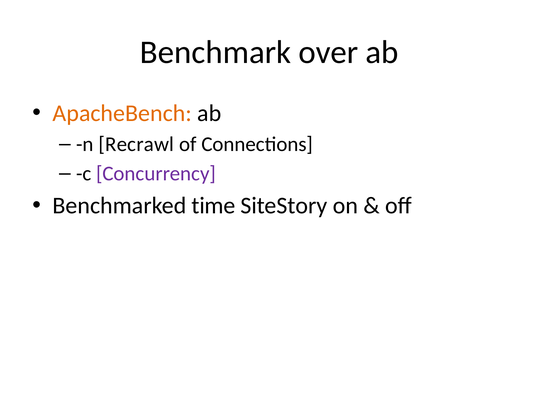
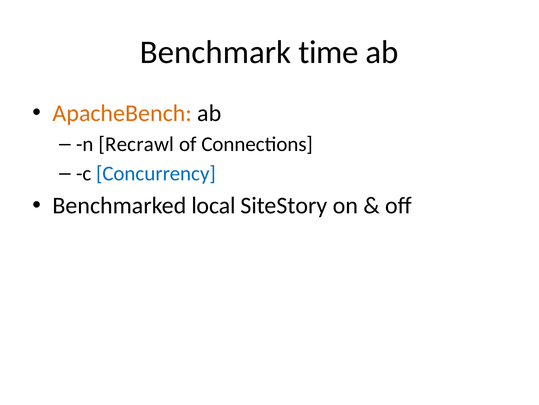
over: over -> time (328, 52)
Concurrency colour: purple -> blue (156, 173)
time: time -> local (214, 205)
